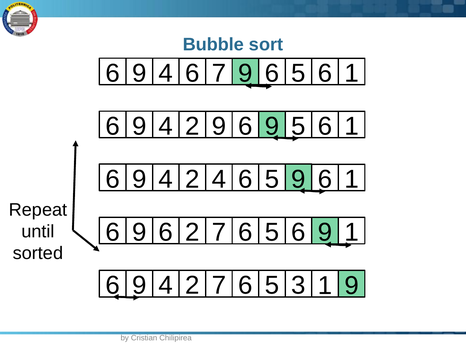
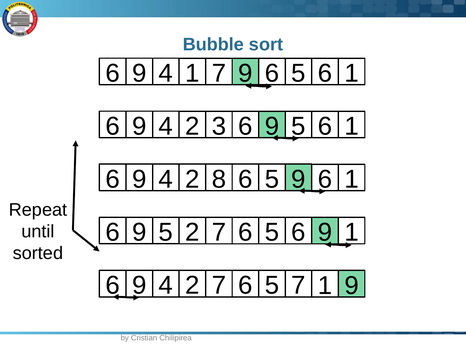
9 4 6: 6 -> 1 (192, 73)
2 9: 9 -> 3 (219, 126)
2 4: 4 -> 8 (219, 179)
6: 6 -> 5 (166, 233)
5 3: 3 -> 7 (299, 286)
